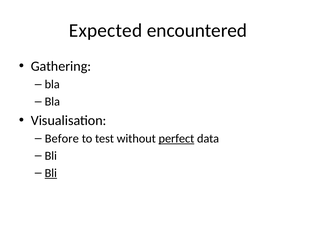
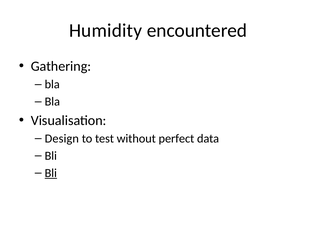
Expected: Expected -> Humidity (106, 31)
Before: Before -> Design (62, 139)
perfect underline: present -> none (176, 139)
